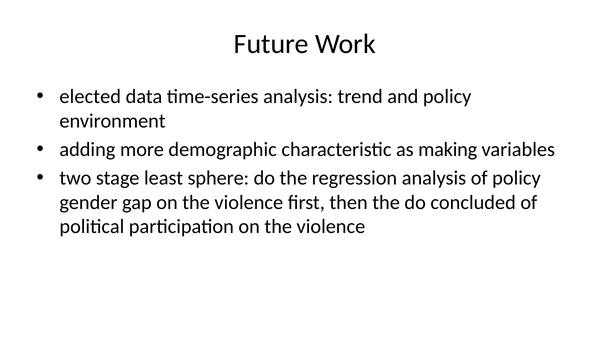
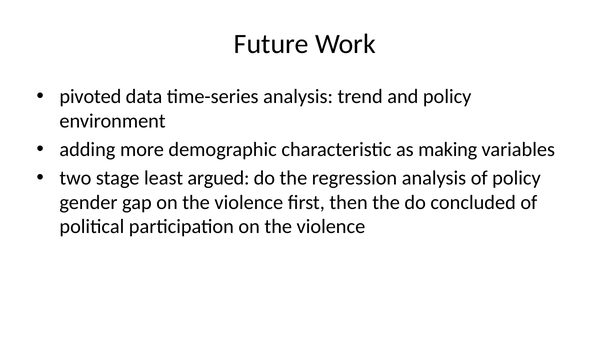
elected: elected -> pivoted (90, 97)
sphere: sphere -> argued (218, 178)
